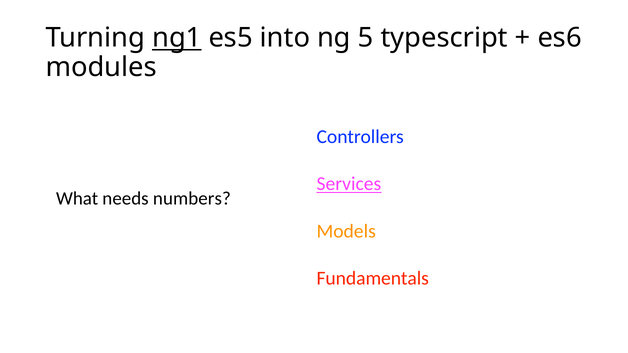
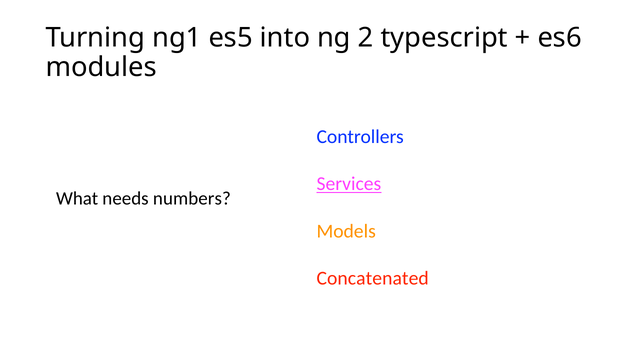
ng1 underline: present -> none (177, 38)
5: 5 -> 2 (366, 38)
Fundamentals: Fundamentals -> Concatenated (373, 278)
